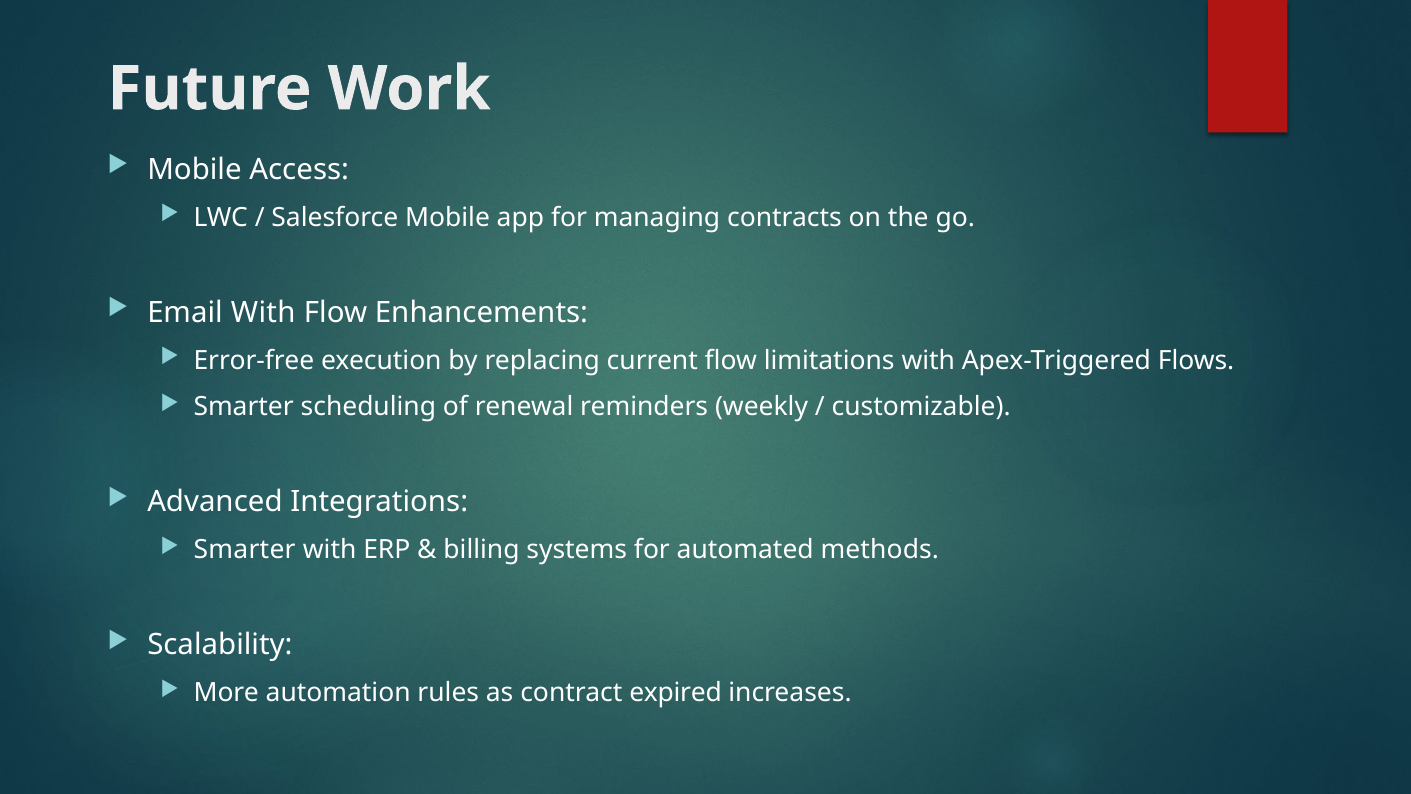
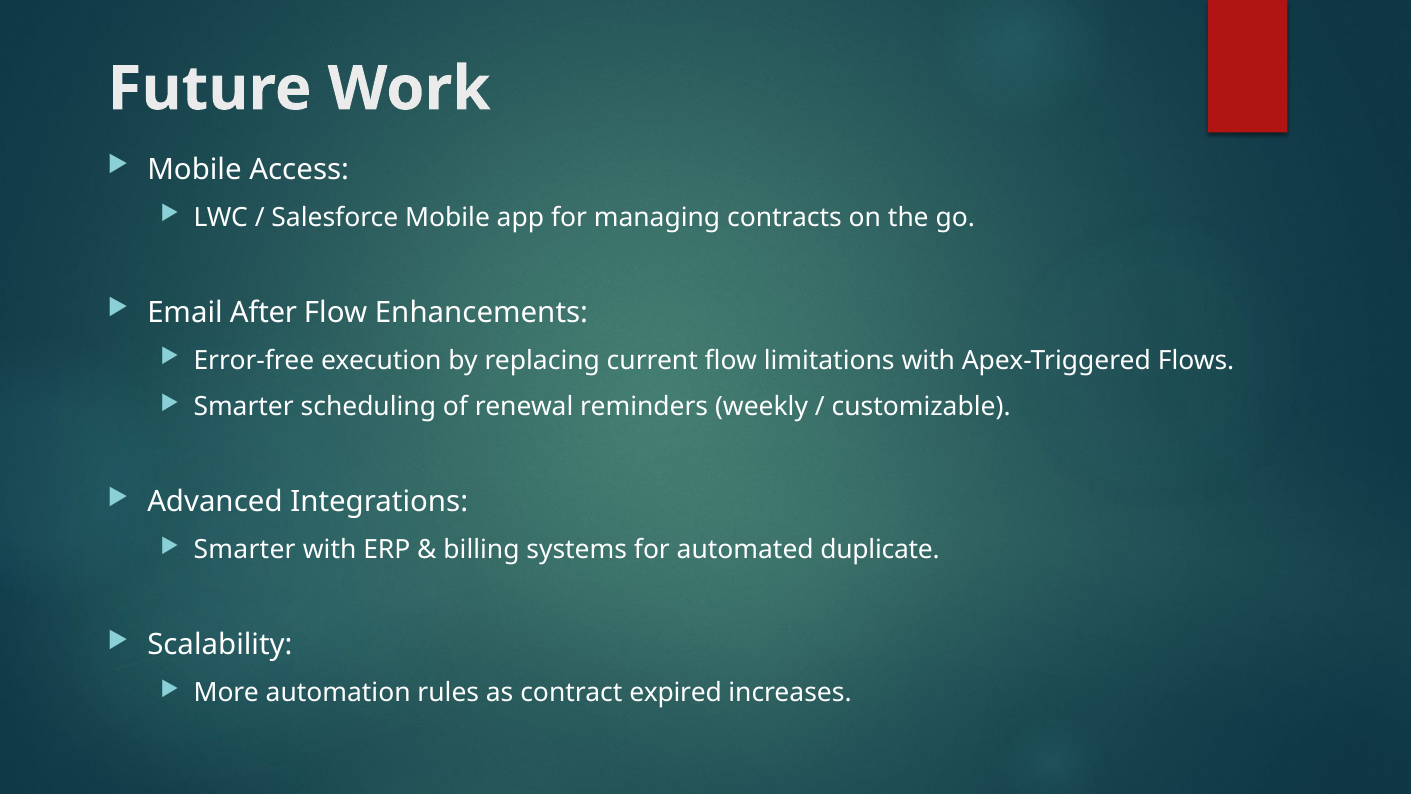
Email With: With -> After (264, 312)
methods: methods -> duplicate (880, 550)
